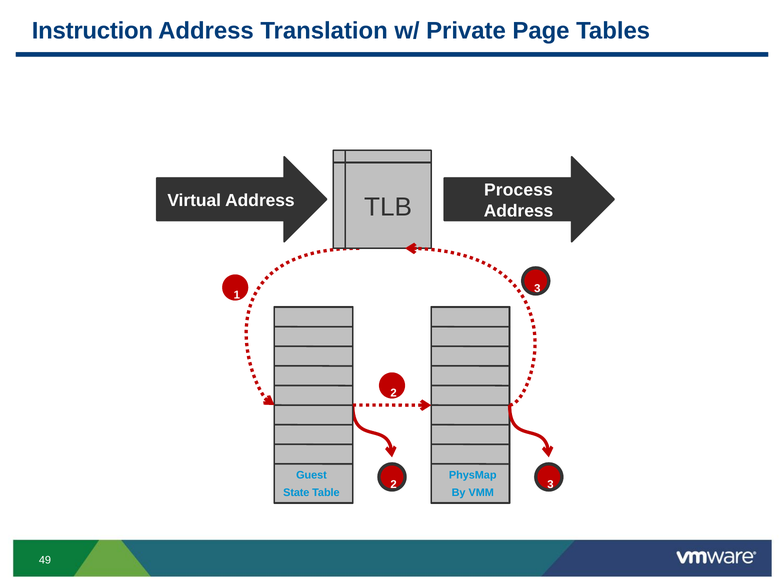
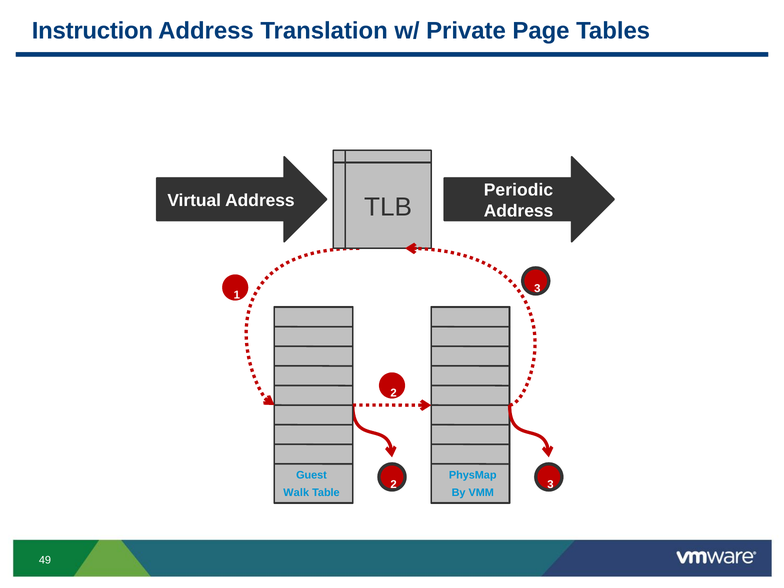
Process: Process -> Periodic (518, 190)
State: State -> Walk (296, 492)
